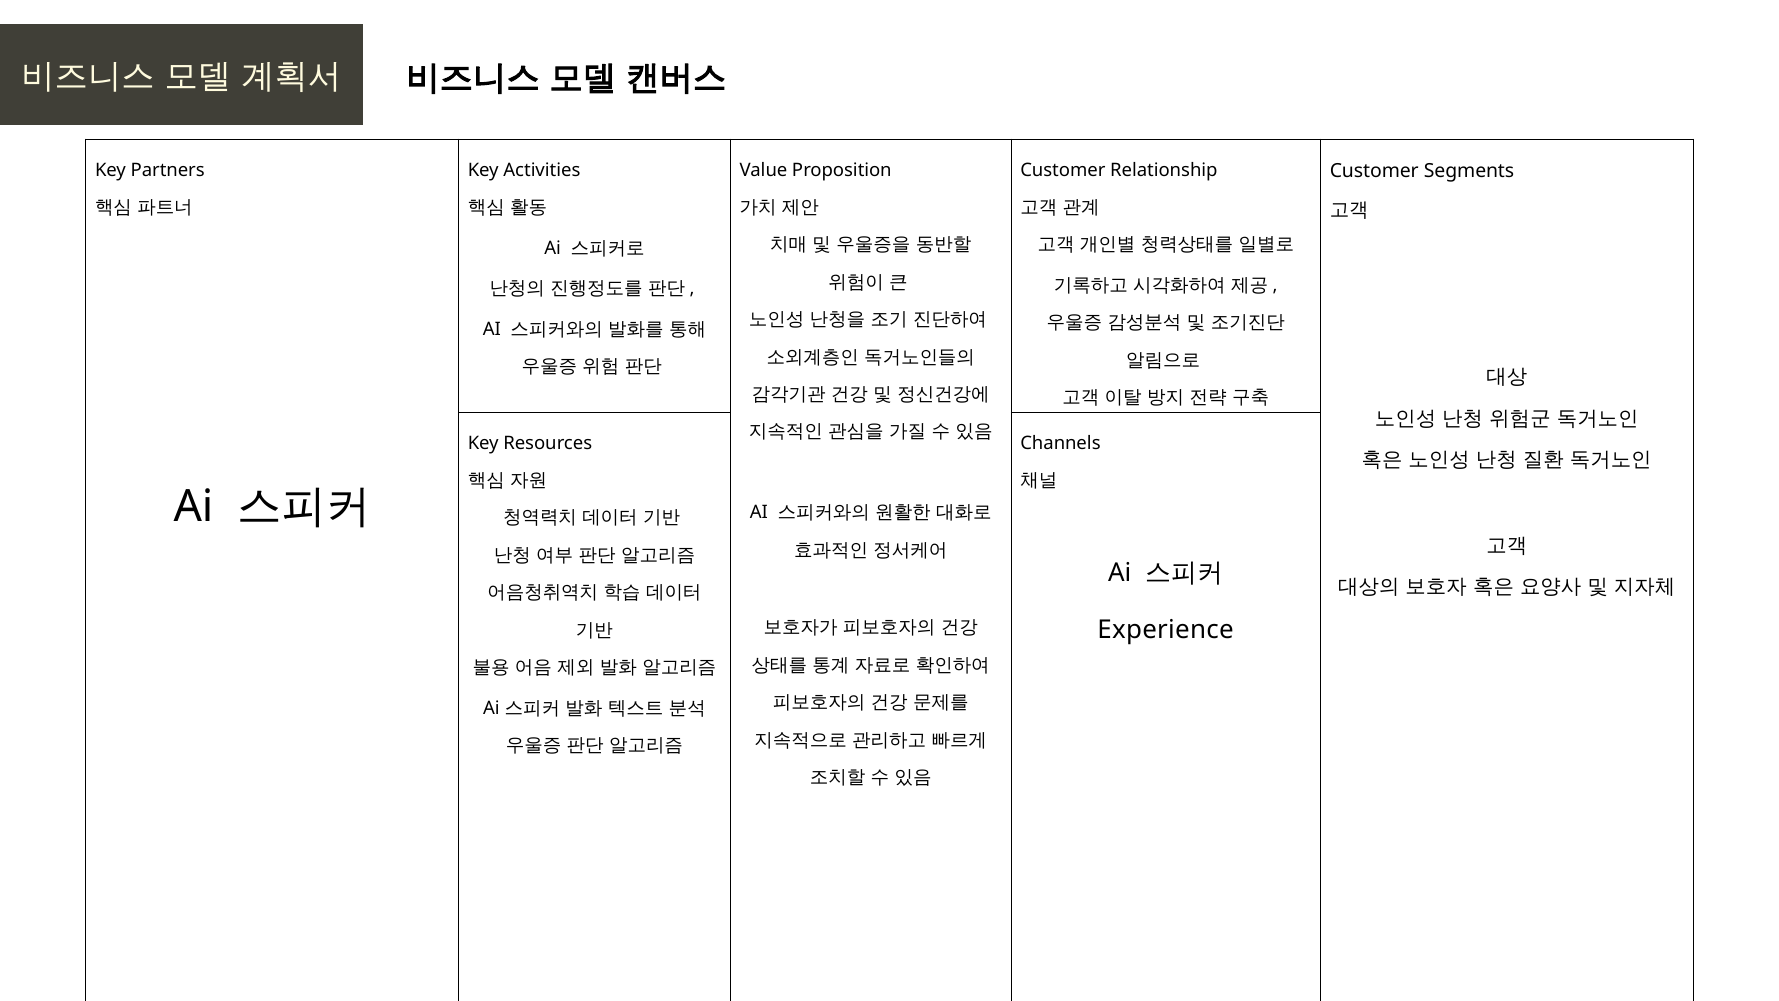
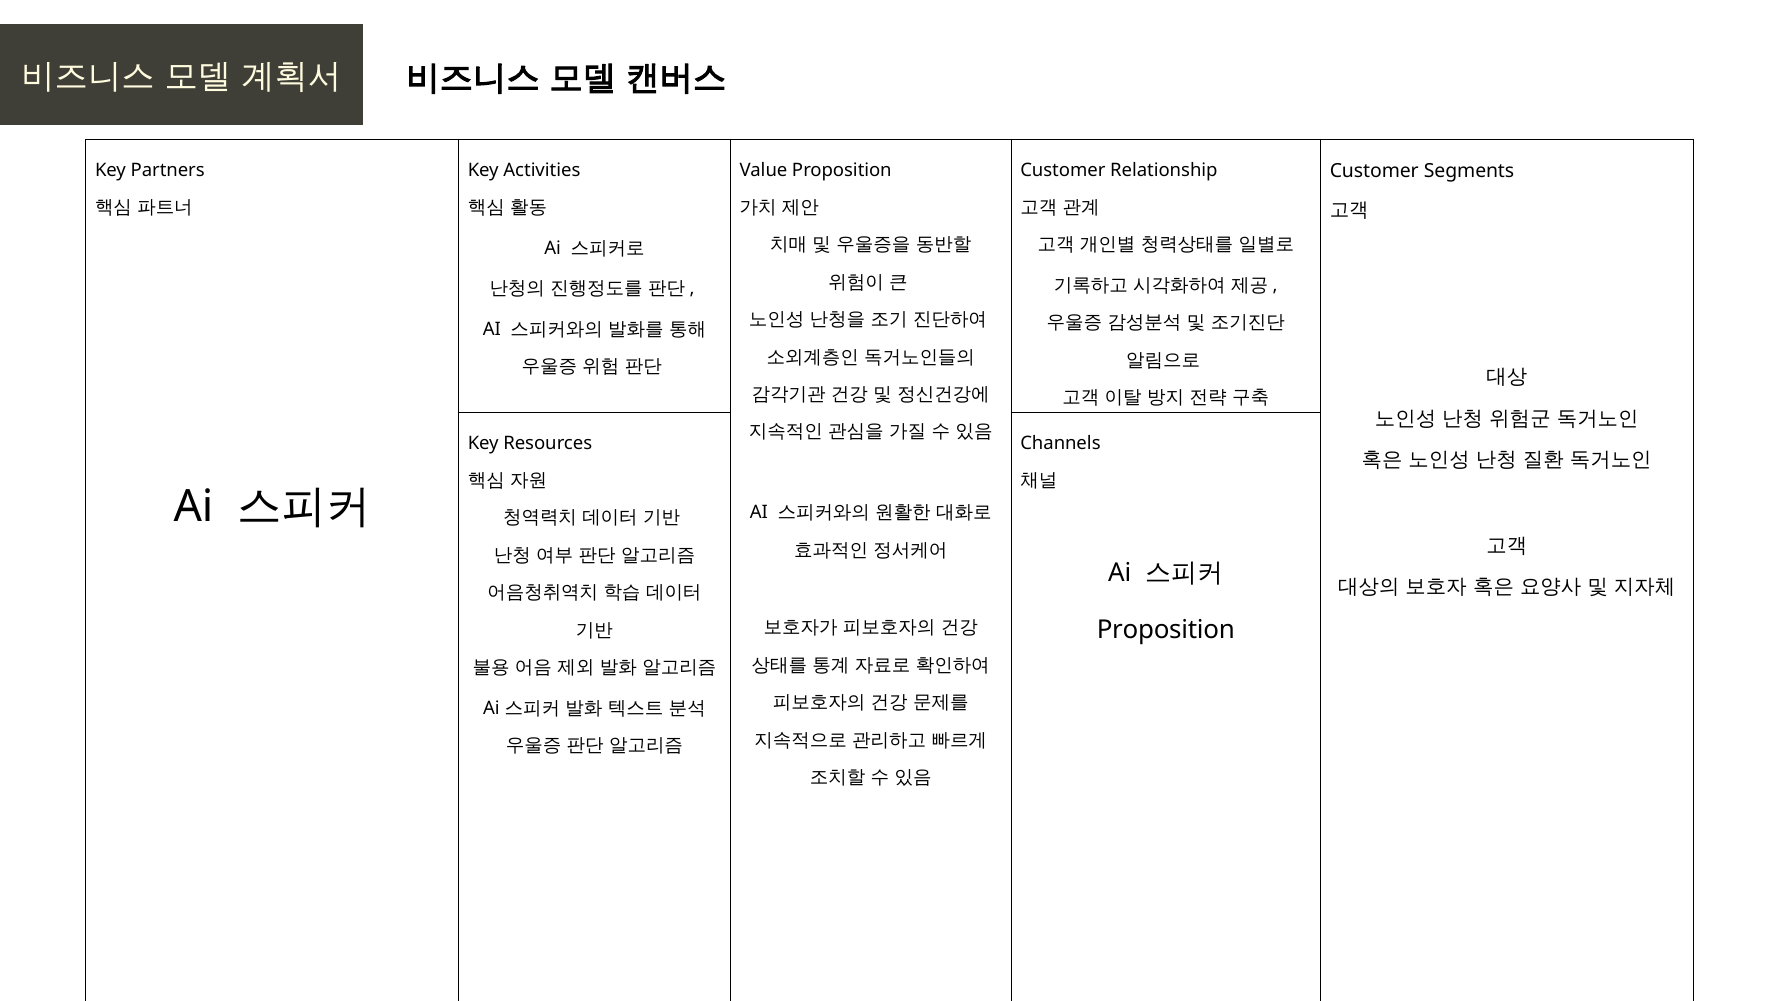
Experience: Experience -> Proposition (1166, 630)
